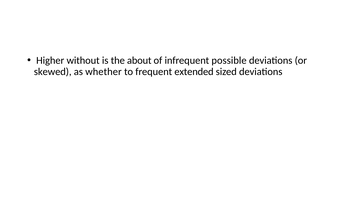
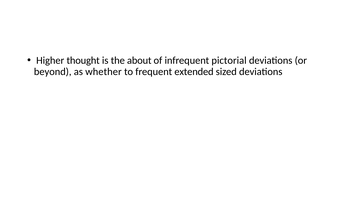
without: without -> thought (83, 60)
possible: possible -> pictorial (229, 60)
skewed: skewed -> beyond (53, 72)
